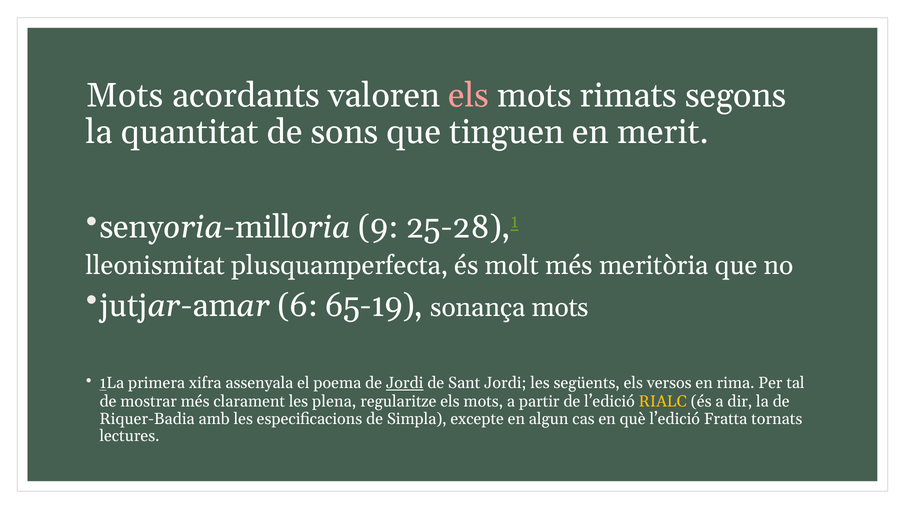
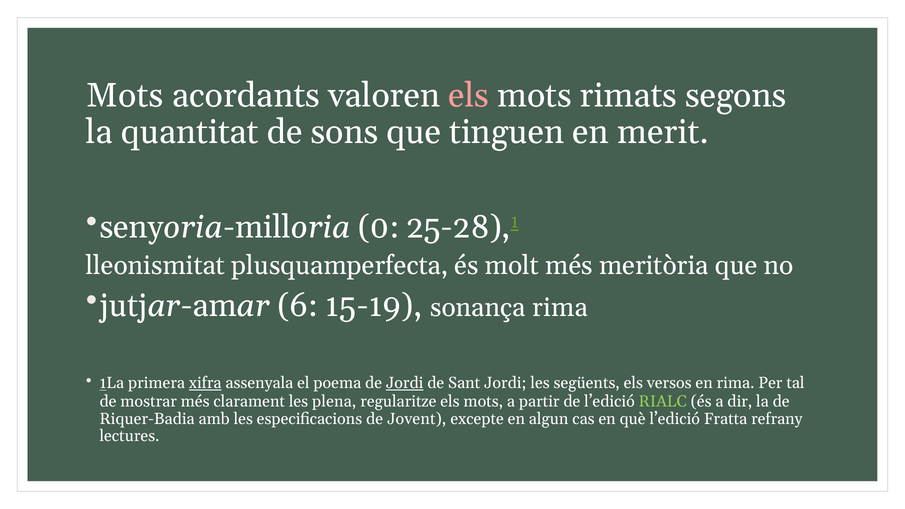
9: 9 -> 0 (379, 227)
65-19: 65-19 -> 15-19 (374, 305)
sonança mots: mots -> rima (560, 307)
xifra underline: none -> present (205, 383)
RIALC colour: yellow -> light green (663, 402)
Simpla: Simpla -> Jovent (417, 419)
tornats: tornats -> refrany (777, 419)
